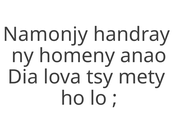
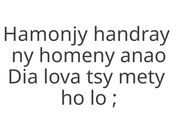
Namonjy: Namonjy -> Hamonjy (45, 35)
